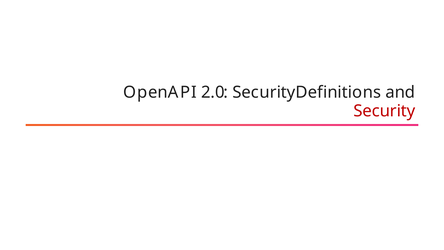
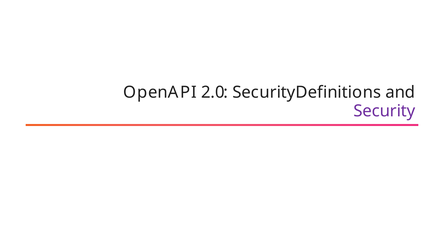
Security colour: red -> purple (384, 111)
